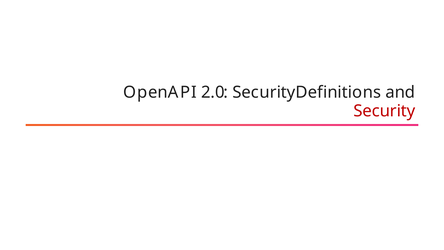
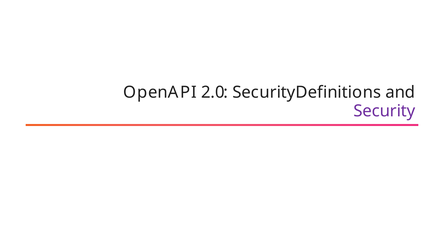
Security colour: red -> purple (384, 111)
